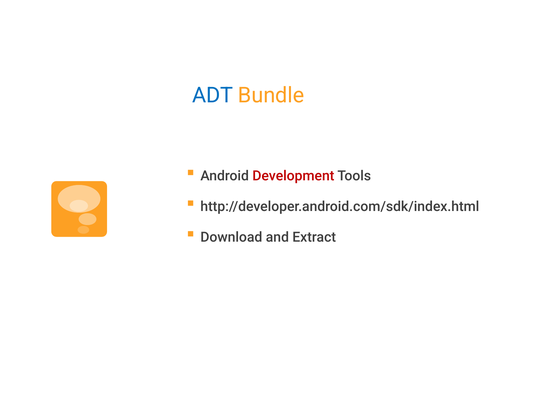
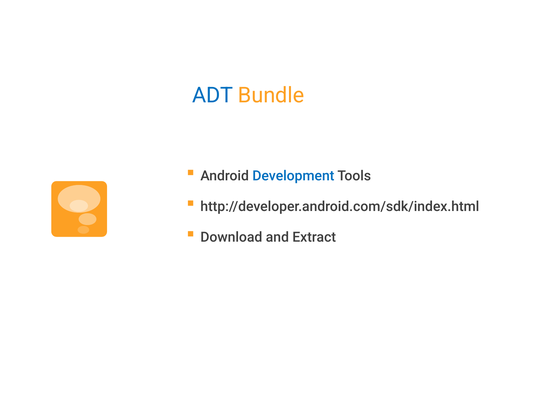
Development colour: red -> blue (293, 176)
